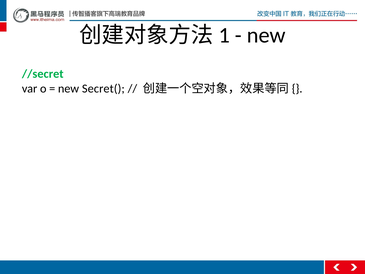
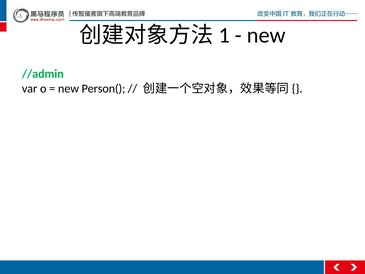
//secret: //secret -> //admin (43, 74)
Secret(: Secret( -> Person( (103, 88)
